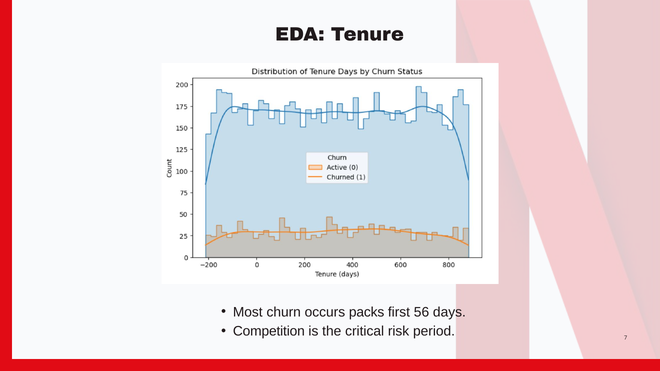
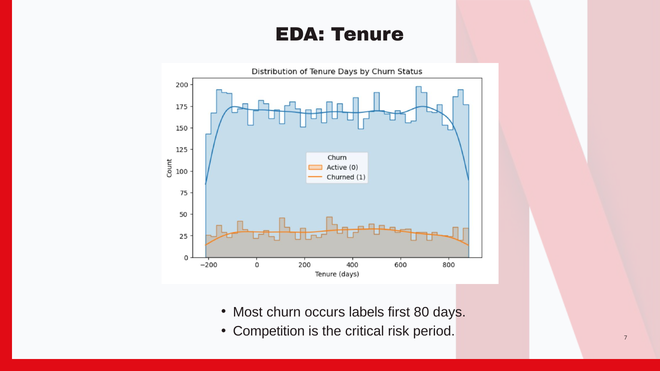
packs: packs -> labels (367, 312)
56: 56 -> 80 (422, 312)
